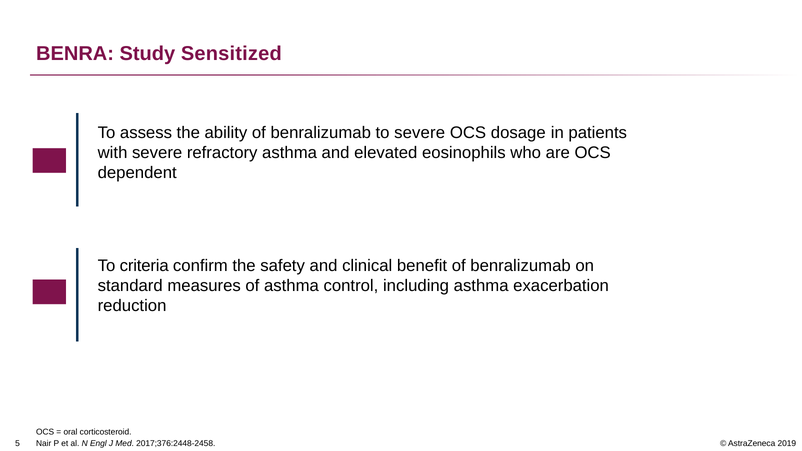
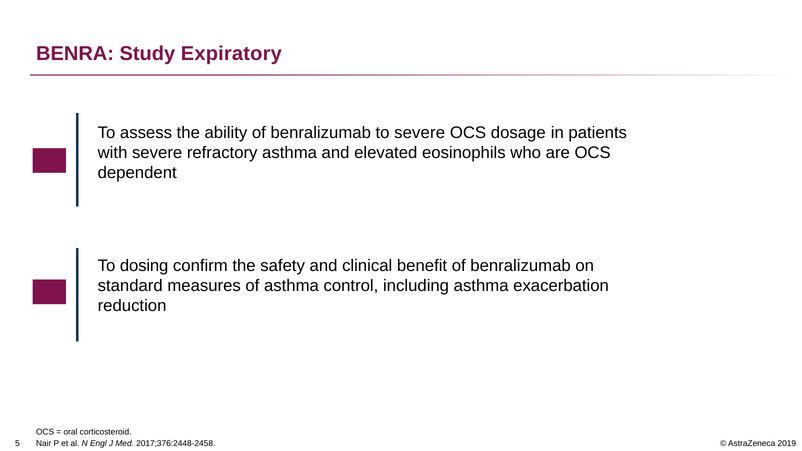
Sensitized: Sensitized -> Expiratory (231, 54)
criteria: criteria -> dosing (144, 266)
